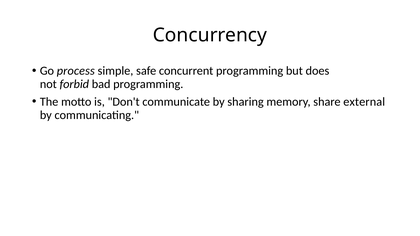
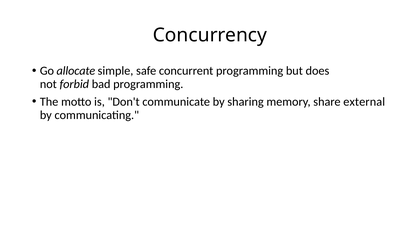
process: process -> allocate (76, 71)
